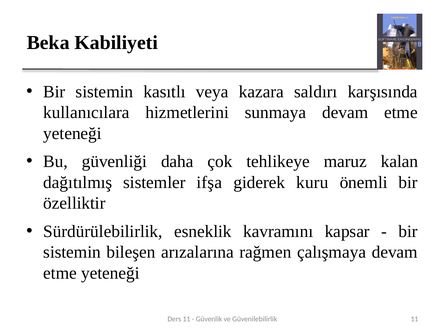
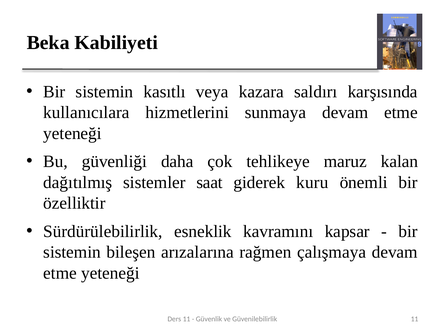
ifşa: ifşa -> saat (210, 182)
